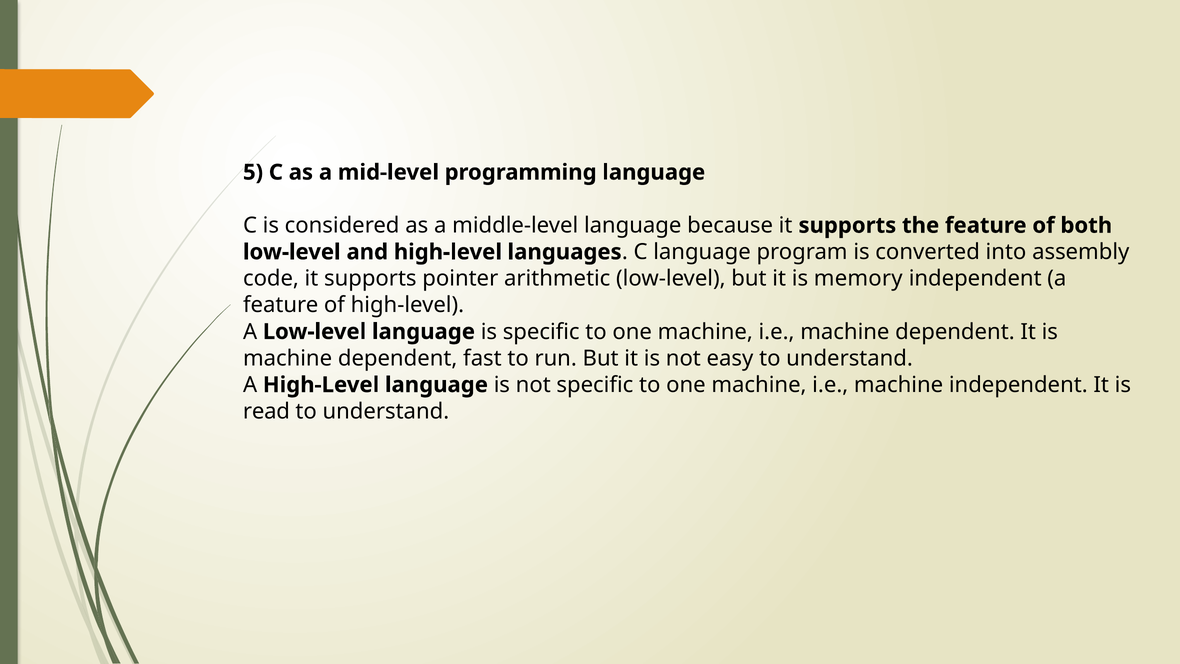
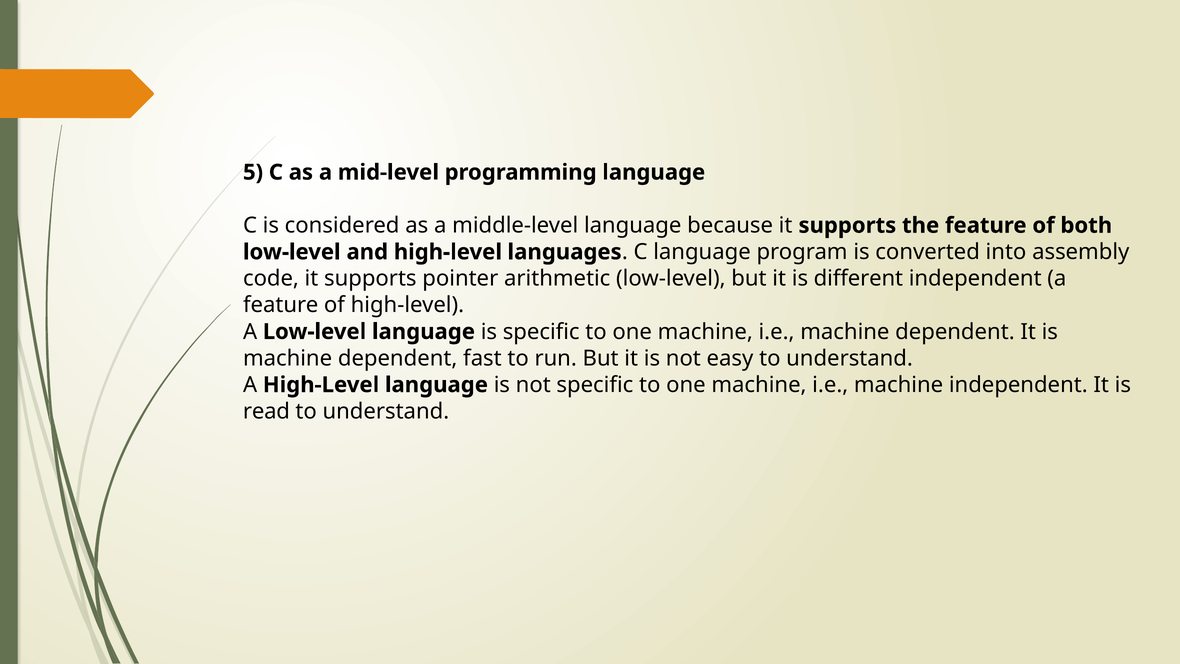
memory: memory -> different (858, 278)
